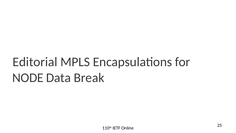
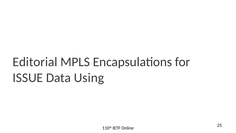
NODE: NODE -> ISSUE (28, 78)
Break: Break -> Using (89, 78)
